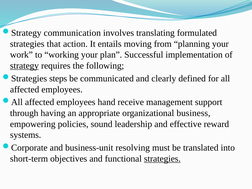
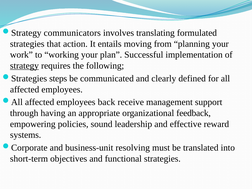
communication: communication -> communicators (72, 33)
hand: hand -> back (106, 102)
business: business -> feedback (194, 113)
strategies underline: present -> none (162, 159)
